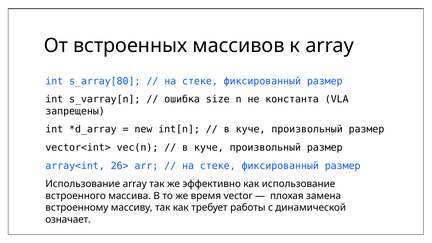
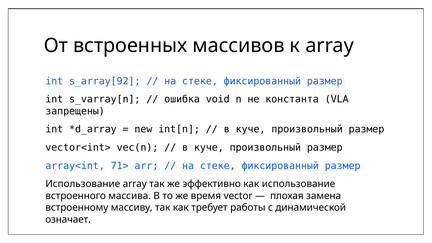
s_array[80: s_array[80 -> s_array[92 (105, 81)
size: size -> void (218, 99)
26>: 26> -> 71> (120, 166)
